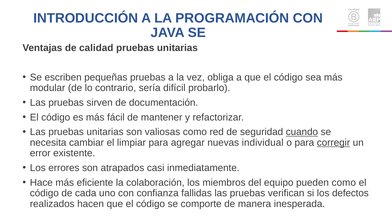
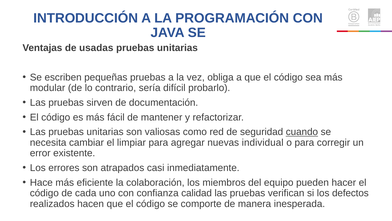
calidad: calidad -> usadas (96, 48)
corregir underline: present -> none (333, 142)
pueden como: como -> hacer (344, 182)
fallidas: fallidas -> calidad (197, 193)
